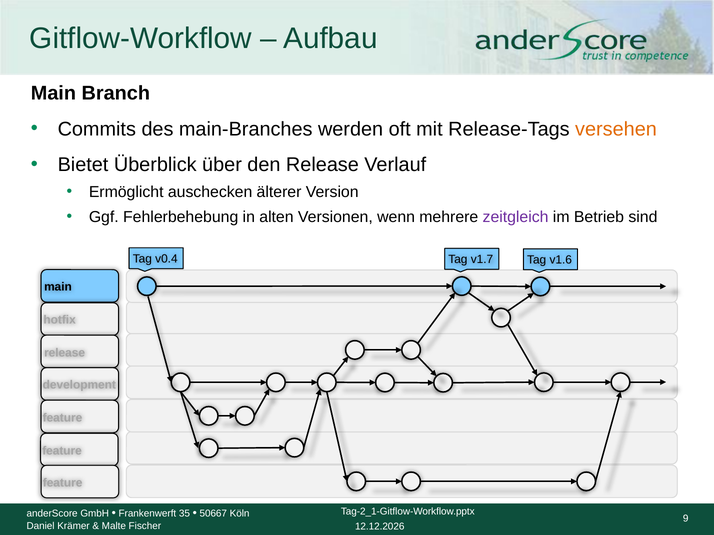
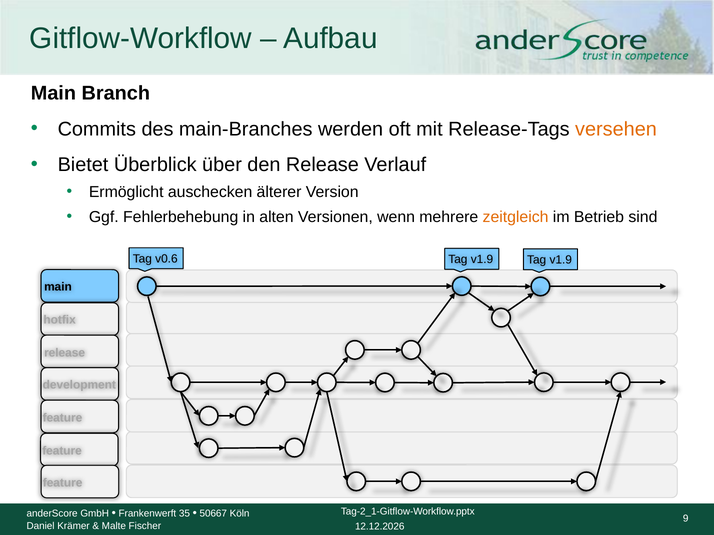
zeitgleich colour: purple -> orange (516, 217)
v0.4: v0.4 -> v0.6 (166, 259)
v1.7: v1.7 -> v1.9 (482, 260)
v1.6: v1.6 -> v1.9 (561, 260)
